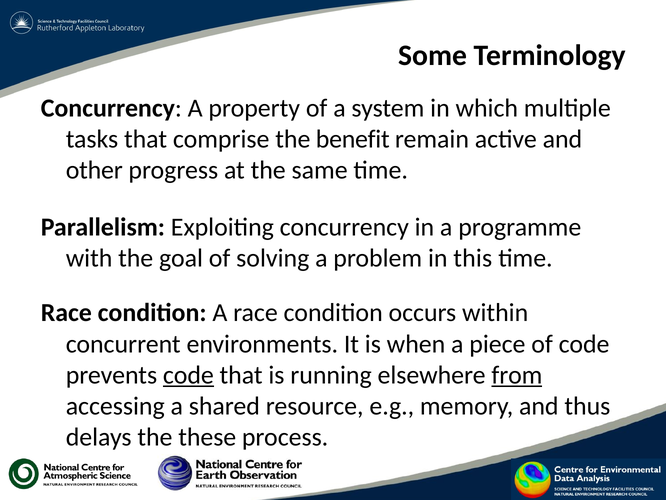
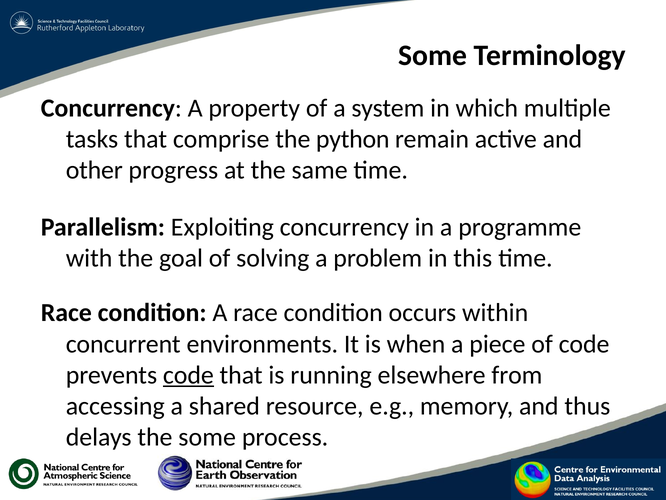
benefit: benefit -> python (353, 139)
from underline: present -> none (517, 375)
the these: these -> some (207, 437)
